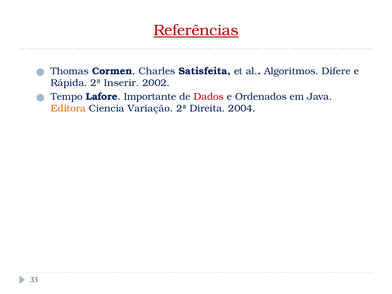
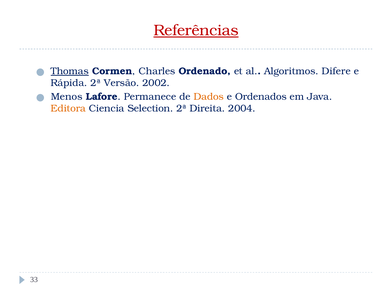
Thomas underline: none -> present (70, 71)
Satisfeita: Satisfeita -> Ordenado (205, 71)
Inserir: Inserir -> Versão (122, 83)
Tempo: Tempo -> Menos (67, 97)
Importante: Importante -> Permanece (150, 97)
Dados colour: red -> orange (209, 97)
Variação: Variação -> Selection (150, 108)
